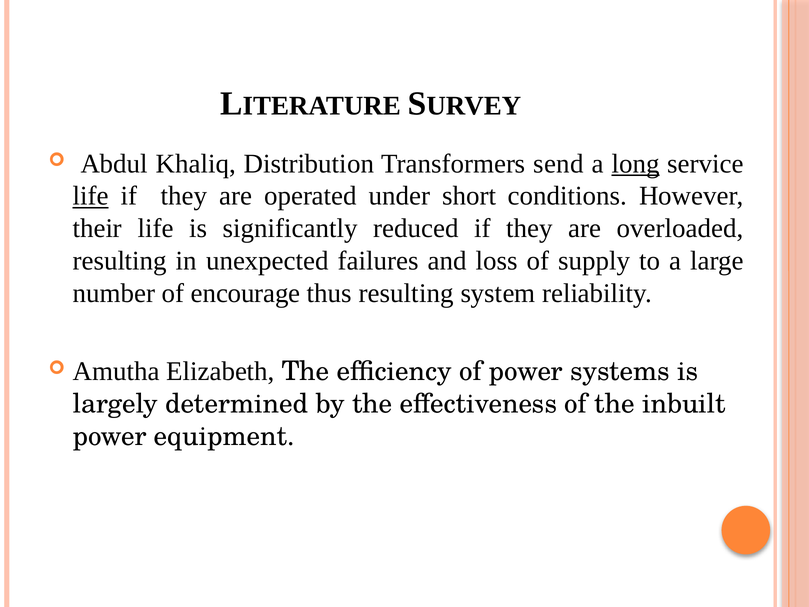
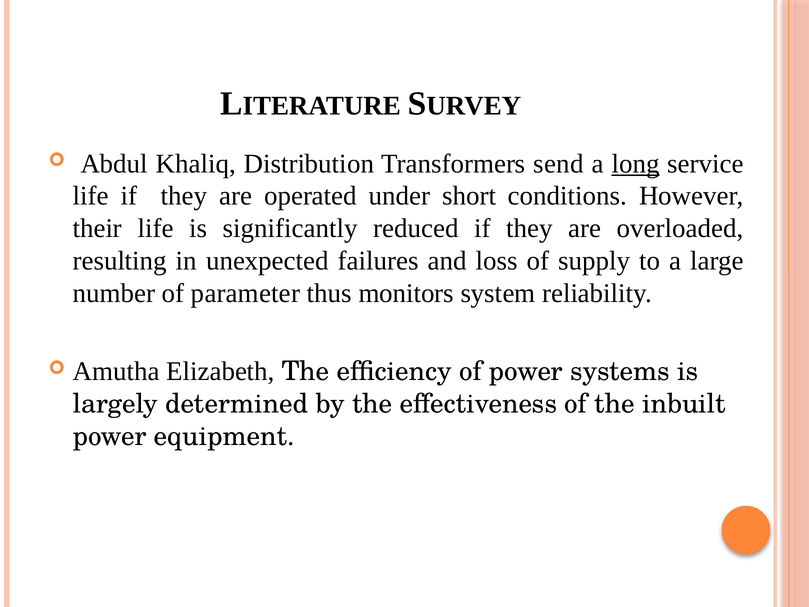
life underline: present -> none (91, 196)
encourage: encourage -> parameter (245, 293)
thus resulting: resulting -> monitors (406, 293)
